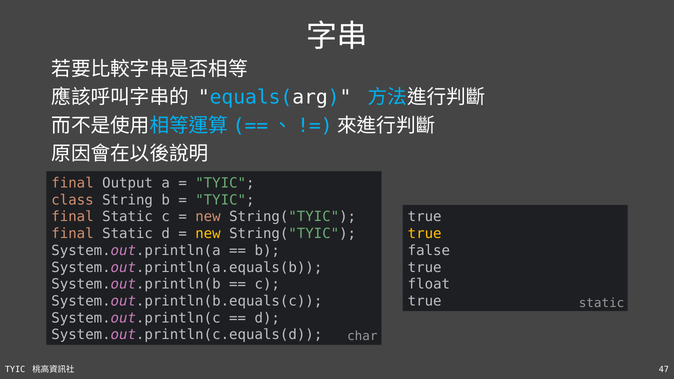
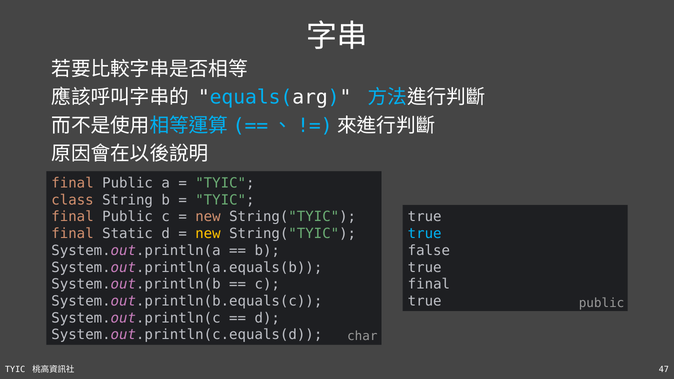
Output: Output -> Public (128, 183)
Static: Static -> Public (128, 217)
true colour: yellow -> light blue (425, 234)
float: float -> final (429, 284)
true static: static -> public (602, 303)
